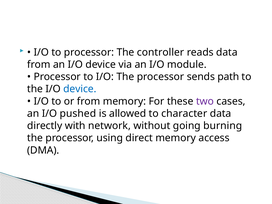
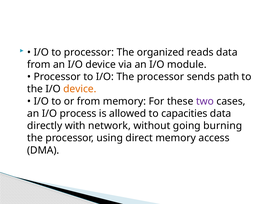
controller: controller -> organized (161, 52)
device colour: blue -> orange (80, 89)
pushed: pushed -> process (78, 113)
character: character -> capacities (184, 113)
